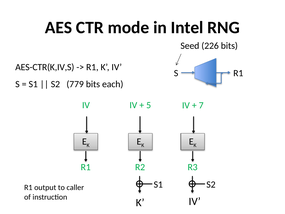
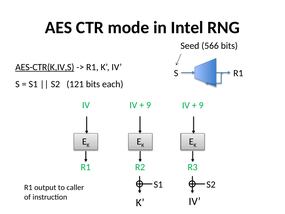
226: 226 -> 566 (210, 46)
AES-CTR(K,IV,S underline: none -> present (45, 67)
779: 779 -> 121 (75, 84)
5: 5 -> 9 (149, 105)
7: 7 -> 9 (201, 105)
